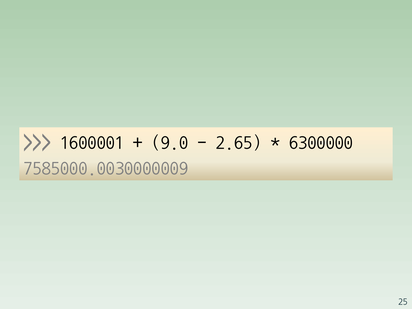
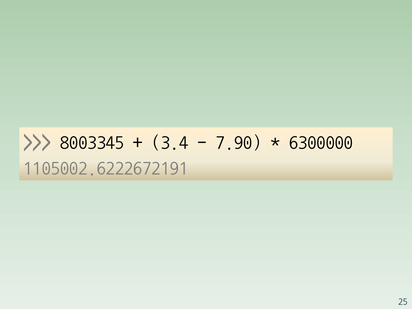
1600001: 1600001 -> 8003345 (92, 142)
9.0: 9.0 -> 3.4 (170, 142)
2.65: 2.65 -> 7.90 (239, 142)
7585000.0030000009: 7585000.0030000009 -> 1105002.6222672191 (106, 168)
